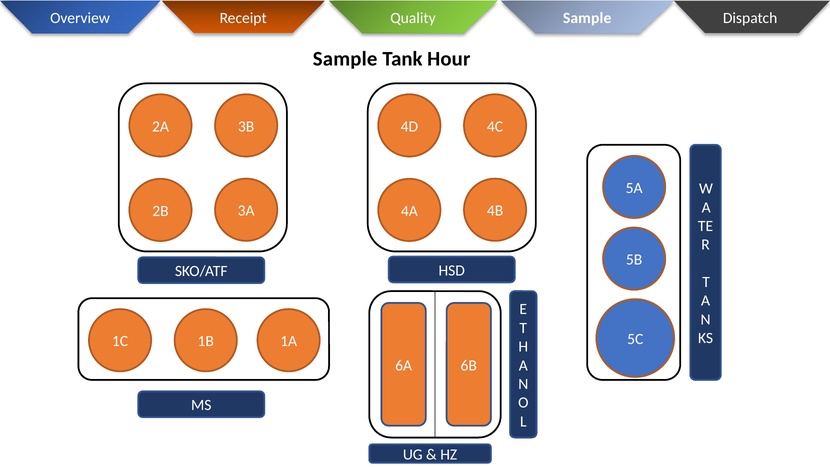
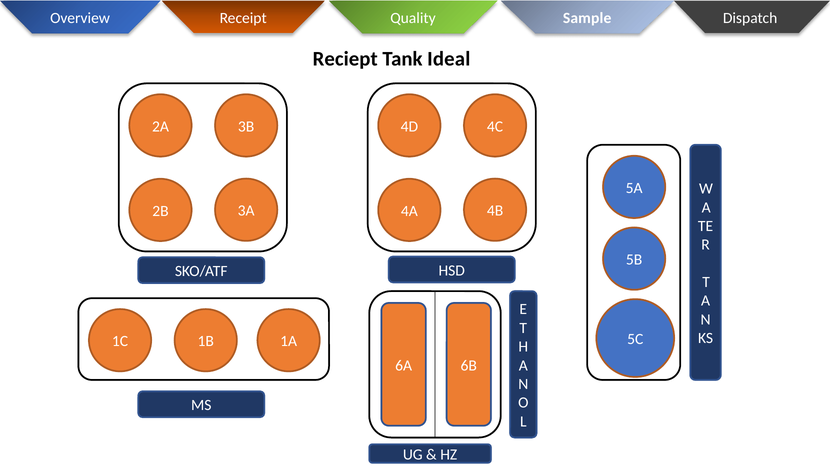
Sample: Sample -> Reciept (345, 59)
Hour: Hour -> Ideal (449, 59)
